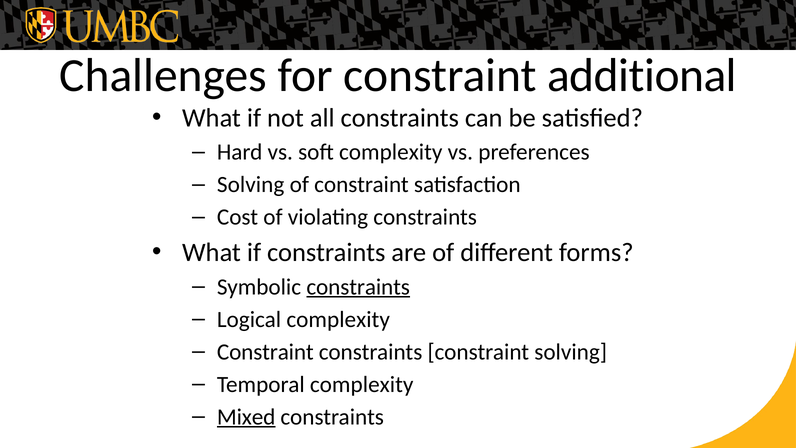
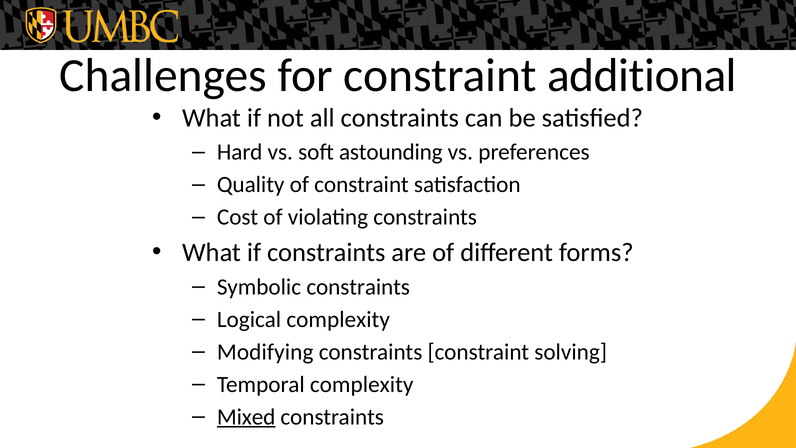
soft complexity: complexity -> astounding (391, 152)
Solving: Solving -> Quality (251, 185)
constraints underline: present -> none (358, 287)
Constraint: Constraint -> Modifying (265, 352)
